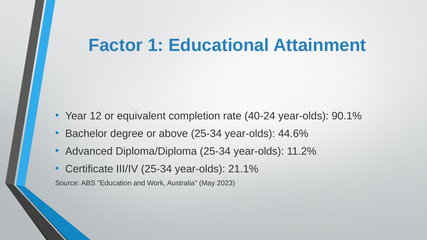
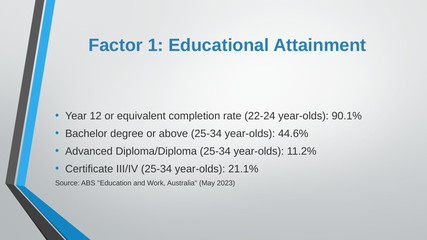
40-24: 40-24 -> 22-24 (260, 116)
